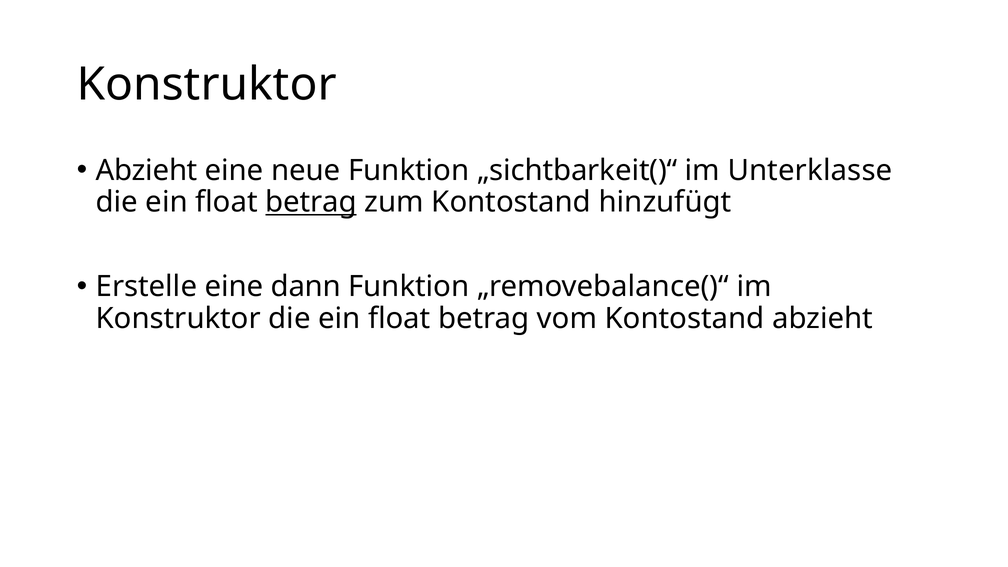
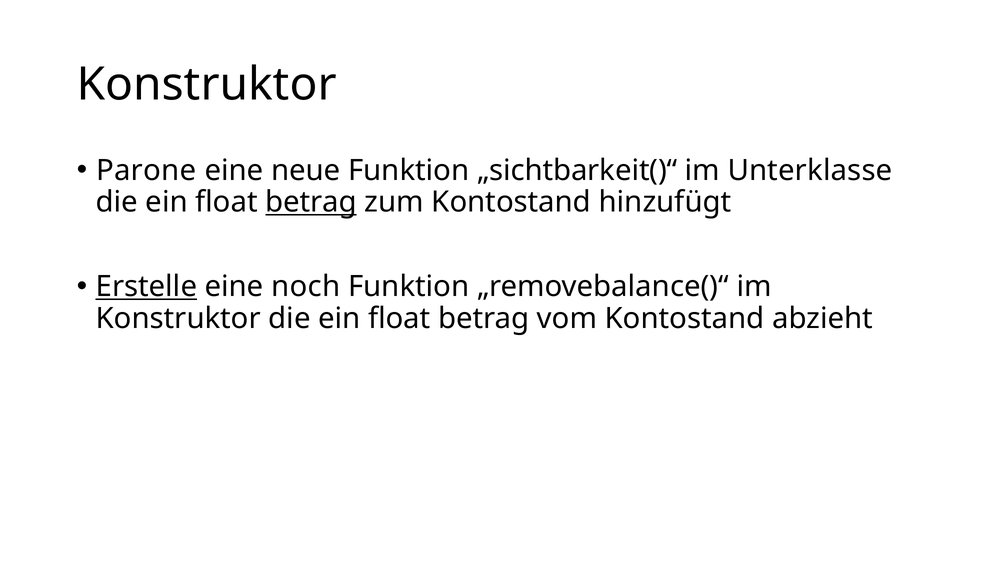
Abzieht: Abzieht -> Parone (146, 170)
Erstelle underline: none -> present (146, 287)
dann: dann -> noch (306, 287)
